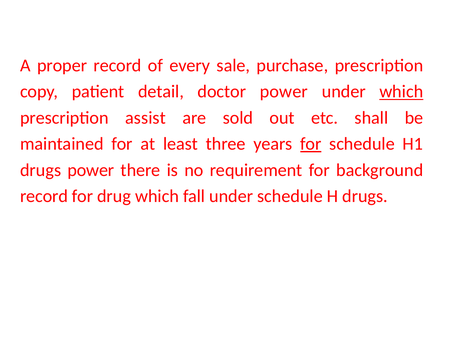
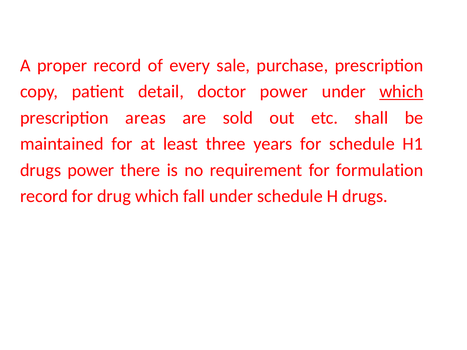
assist: assist -> areas (145, 118)
for underline: present -> none (311, 144)
background: background -> formulation (380, 170)
